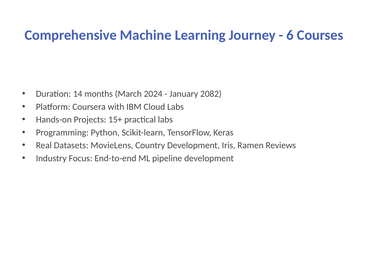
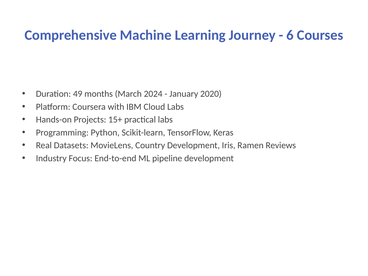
14: 14 -> 49 (78, 94)
2082: 2082 -> 2020 (211, 94)
